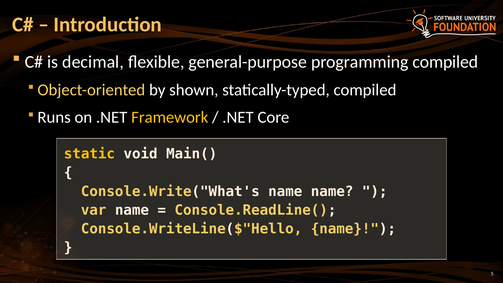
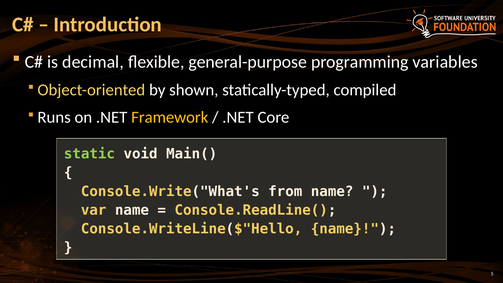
programming compiled: compiled -> variables (445, 62)
static colour: yellow -> light green (89, 154)
Console.Write("What's name: name -> from (285, 191)
